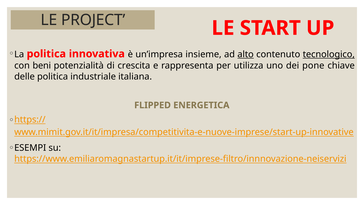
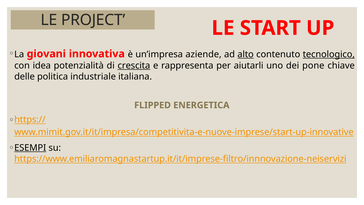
La politica: politica -> giovani (46, 54)
insieme: insieme -> aziende (203, 54)
beni: beni -> idea (42, 66)
crescita underline: none -> present (134, 66)
utilizza: utilizza -> aiutarli (249, 66)
ESEMPI underline: none -> present (30, 148)
